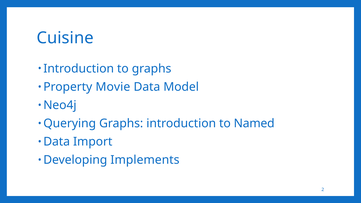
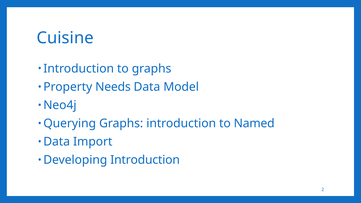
Movie: Movie -> Needs (113, 87)
Developing Implements: Implements -> Introduction (145, 160)
